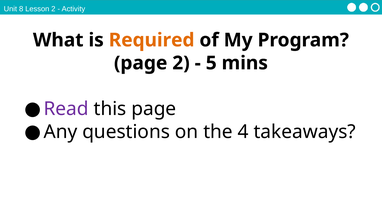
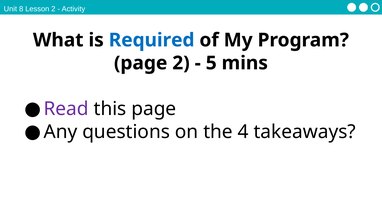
Required colour: orange -> blue (152, 40)
